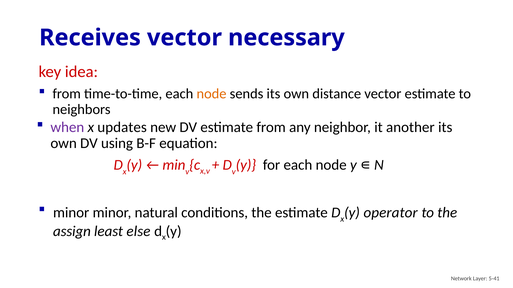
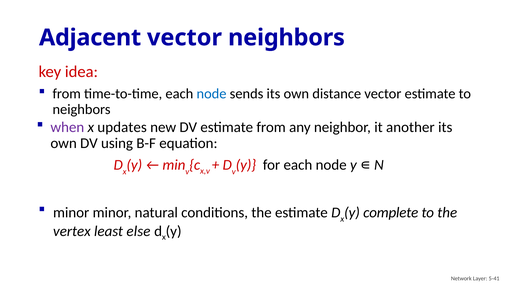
Receives: Receives -> Adjacent (90, 38)
vector necessary: necessary -> neighbors (286, 38)
node colour: orange -> blue (211, 94)
operator: operator -> complete (391, 213)
assign: assign -> vertex (72, 232)
